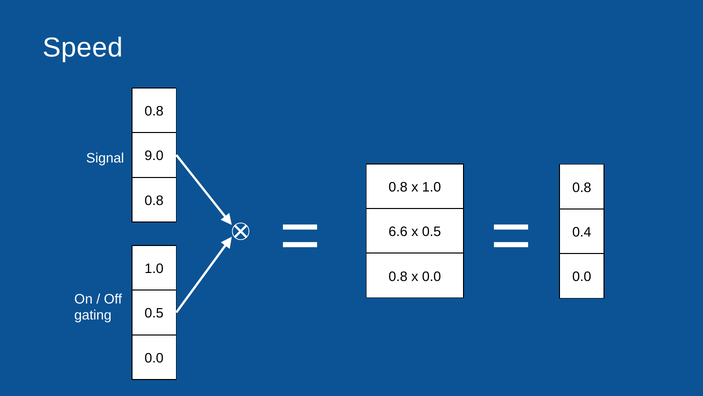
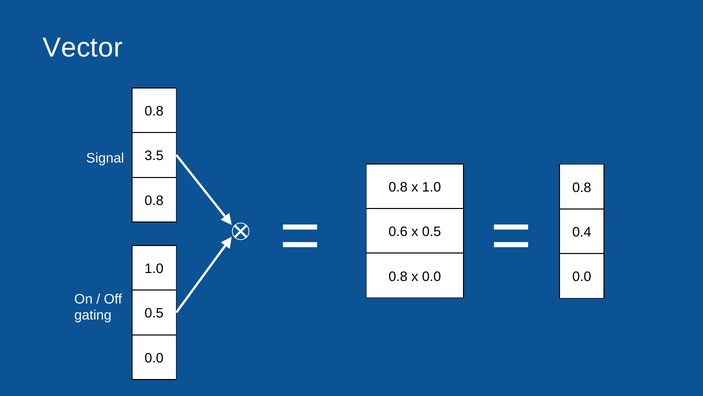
Speed: Speed -> Vector (83, 48)
9.0: 9.0 -> 3.5 (154, 156)
6.6: 6.6 -> 0.6 (398, 231)
